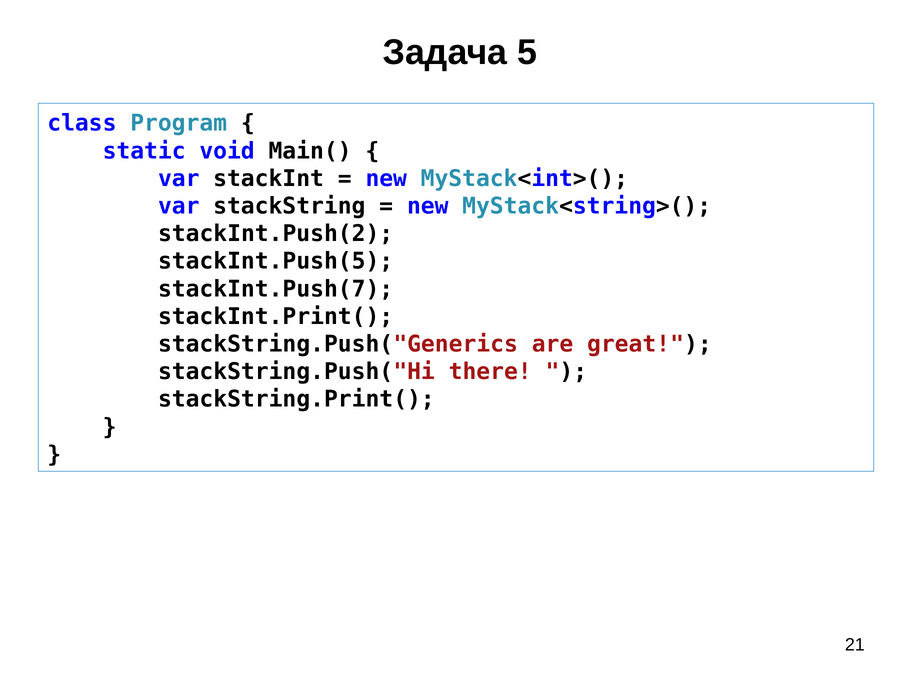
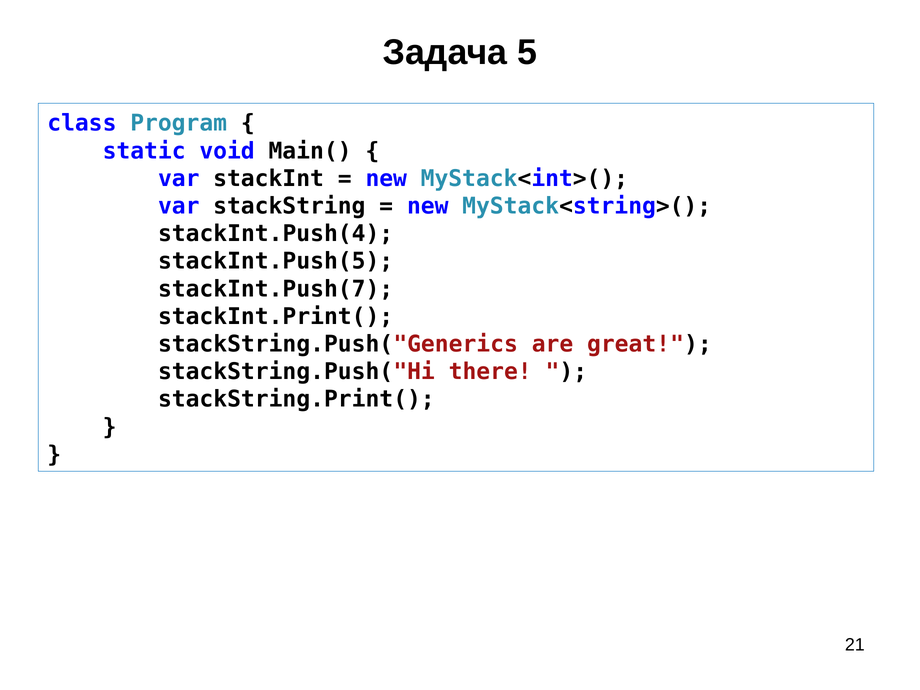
stackInt.Push(2: stackInt.Push(2 -> stackInt.Push(4 (276, 234)
